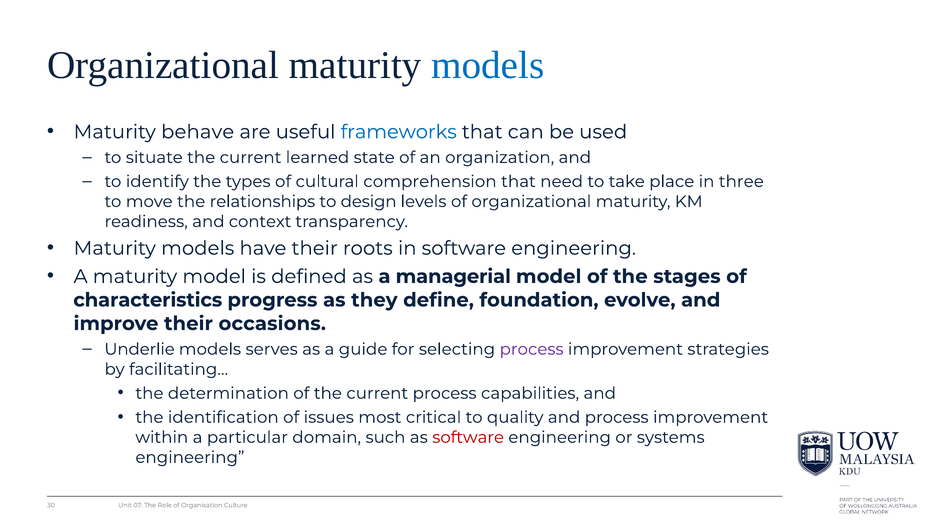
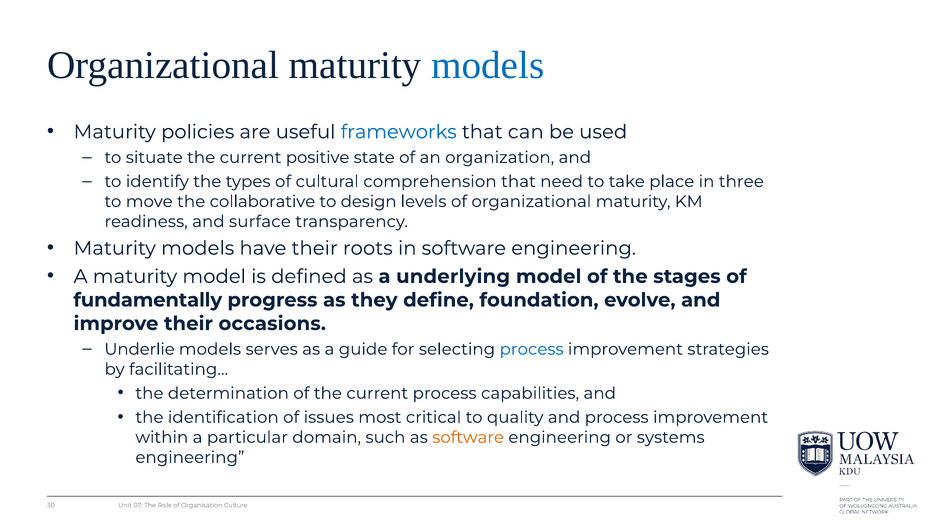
behave: behave -> policies (198, 132)
learned: learned -> positive (318, 157)
relationships: relationships -> collaborative (262, 201)
context: context -> surface (260, 222)
managerial: managerial -> underlying (453, 276)
characteristics: characteristics -> fundamentally (148, 300)
process colour: purple -> blue (532, 349)
software colour: red -> orange (468, 437)
